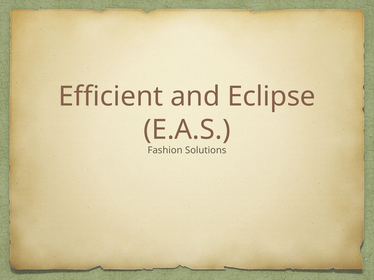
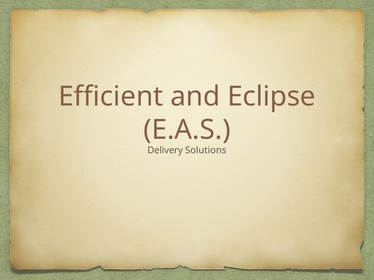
Fashion: Fashion -> Delivery (165, 151)
